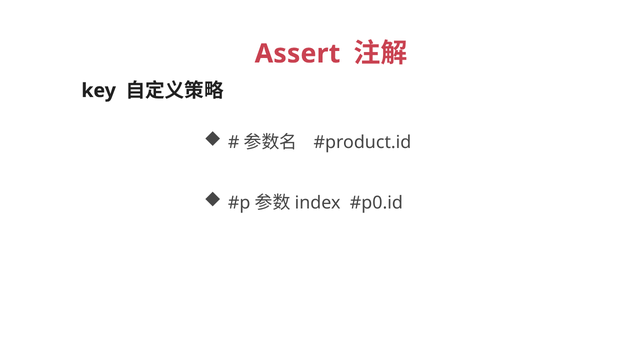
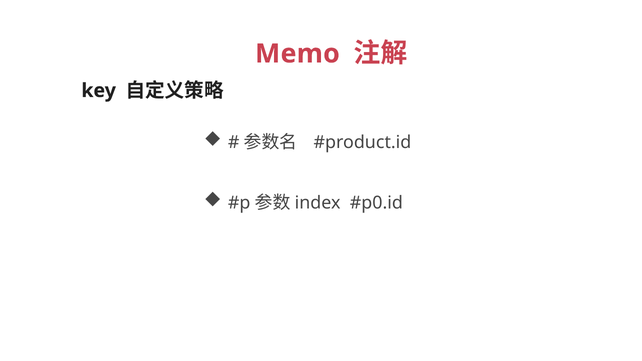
Assert: Assert -> Memo (297, 54)
